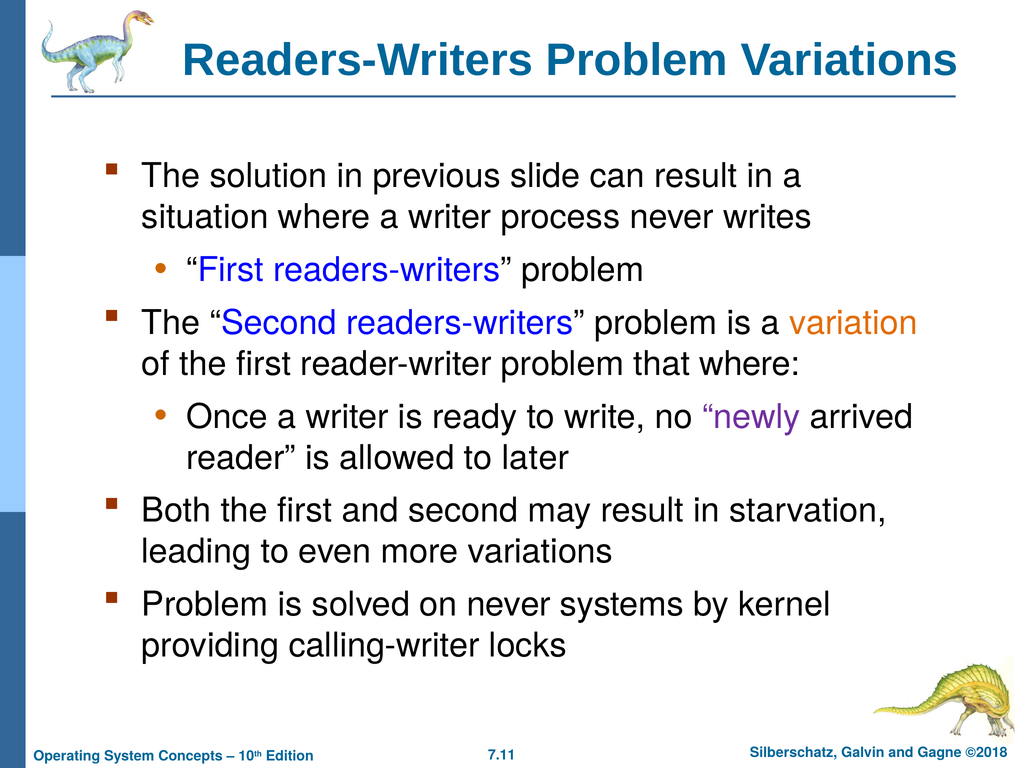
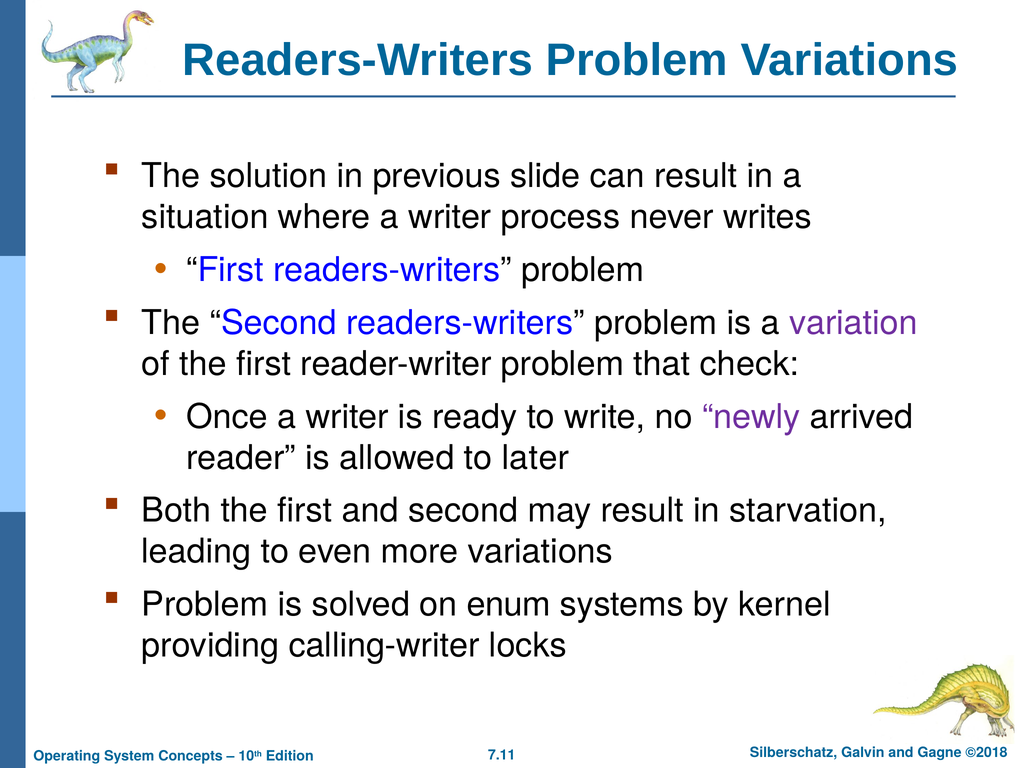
variation colour: orange -> purple (853, 323)
that where: where -> check (749, 364)
on never: never -> enum (509, 605)
